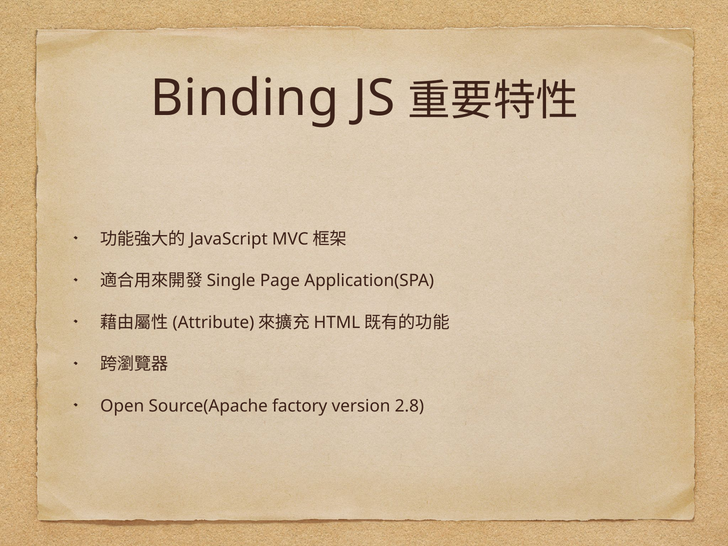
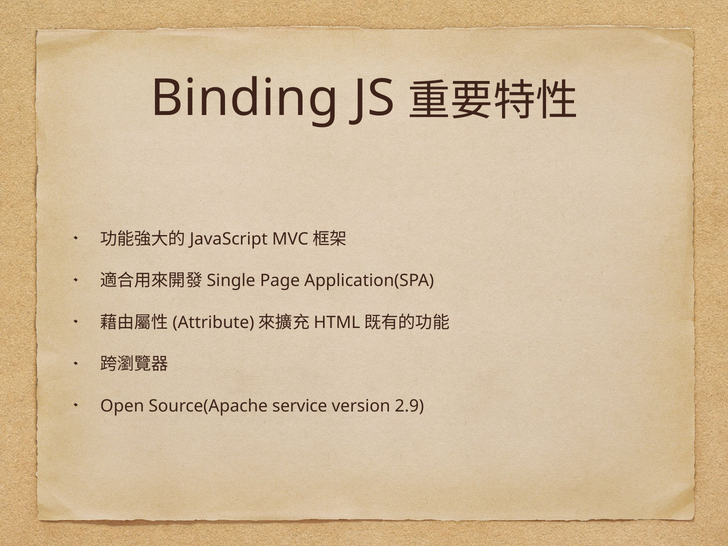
factory: factory -> service (300, 406)
2.8: 2.8 -> 2.9 (409, 406)
